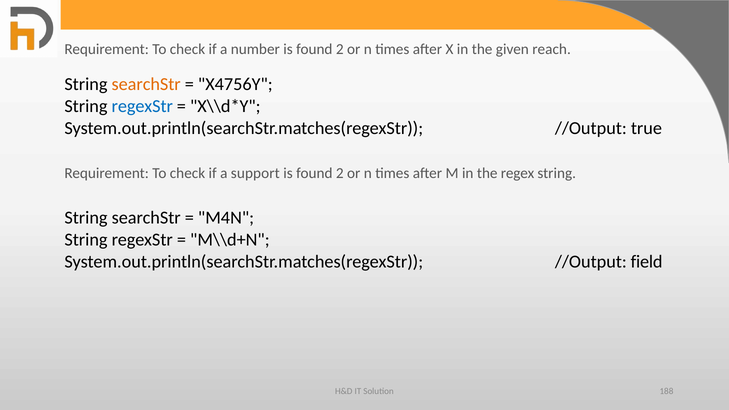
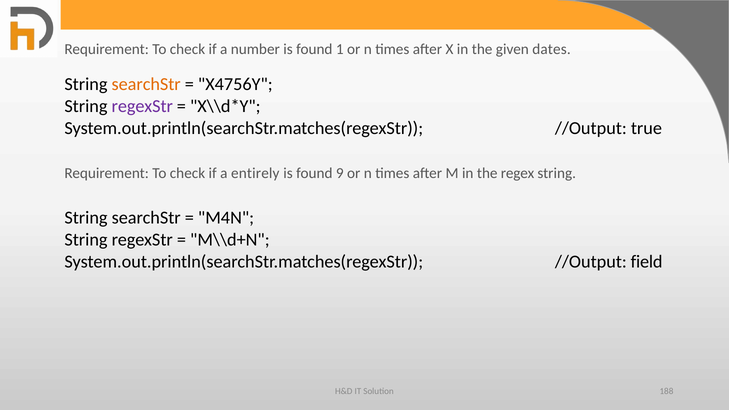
number is found 2: 2 -> 1 (340, 49)
reach: reach -> dates (552, 49)
regexStr colour: blue -> purple (142, 106)
support: support -> entirely (255, 173)
2: 2 -> 9 (340, 173)
